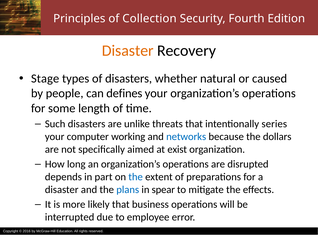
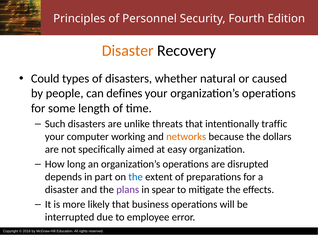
Collection: Collection -> Personnel (150, 19)
Stage: Stage -> Could (45, 79)
series: series -> traffic (274, 124)
networks colour: blue -> orange (186, 137)
exist: exist -> easy (177, 150)
plans colour: blue -> purple (128, 190)
